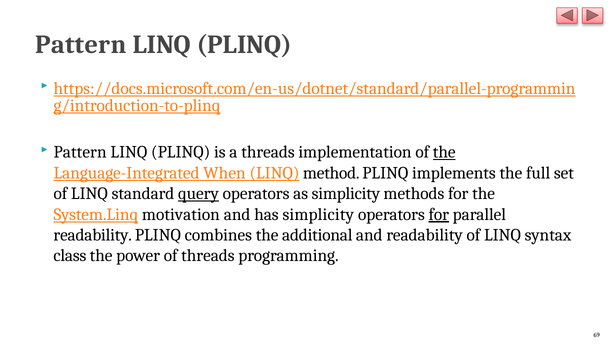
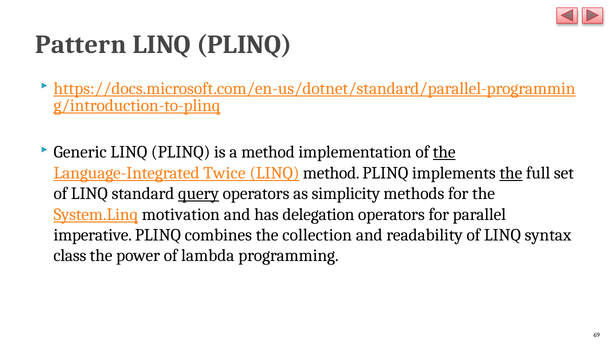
Pattern: Pattern -> Generic (80, 152)
a threads: threads -> method (268, 152)
When: When -> Twice (224, 173)
the underline: none -> present (511, 173)
has simplicity: simplicity -> delegation (318, 214)
for underline: present -> none (439, 214)
readability: readability -> imperative (93, 235)
additional: additional -> collection (317, 235)
of threads: threads -> lambda (208, 256)
